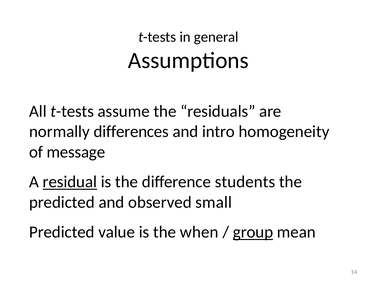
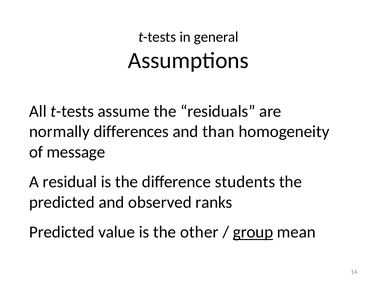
intro: intro -> than (218, 132)
residual underline: present -> none (70, 182)
small: small -> ranks (214, 202)
when: when -> other (199, 232)
